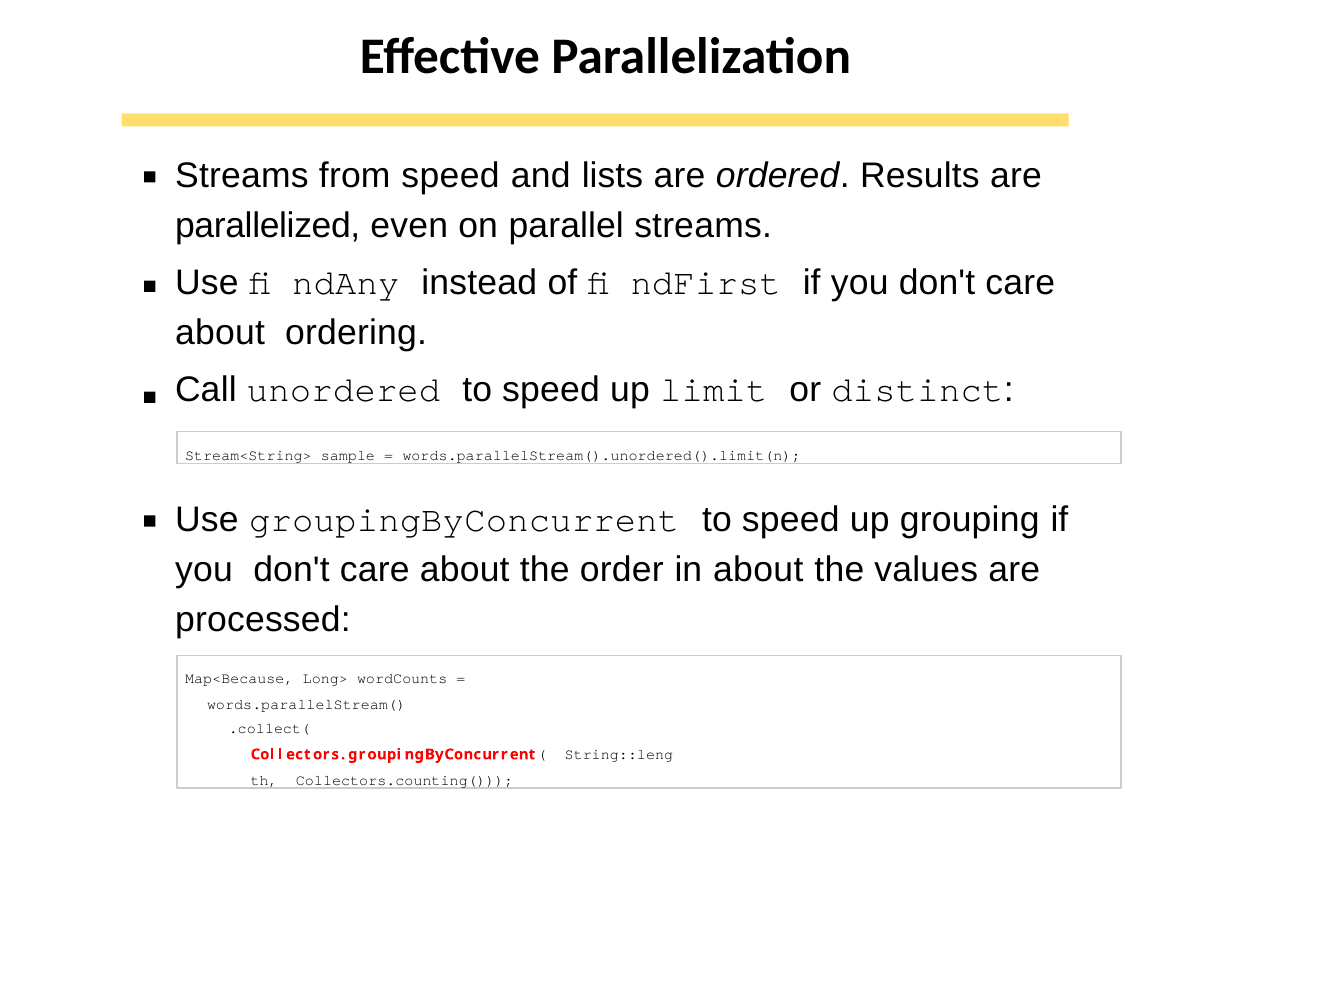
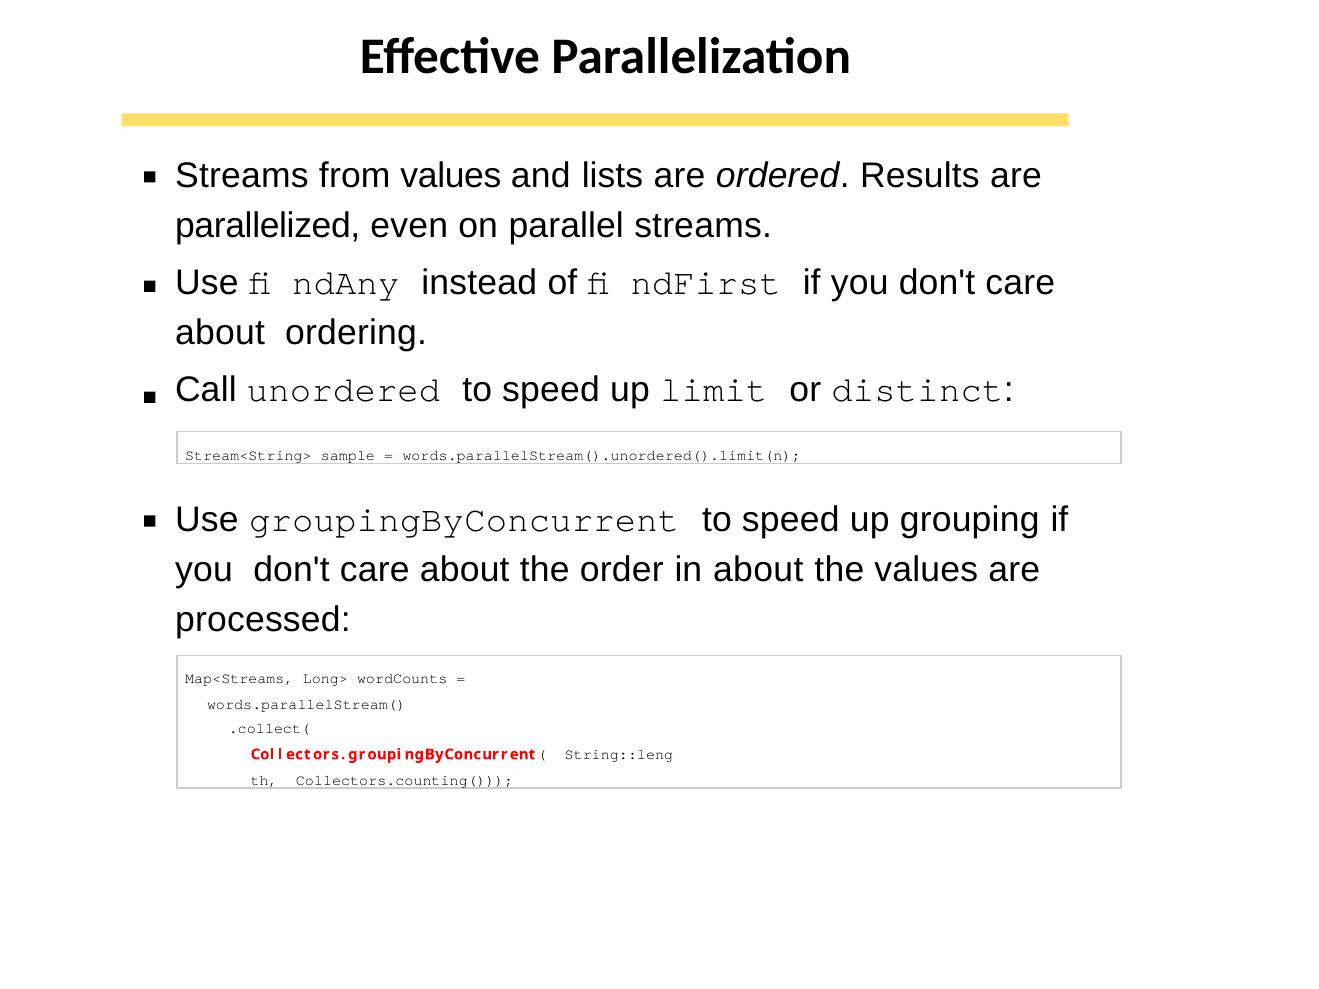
from speed: speed -> values (451, 176)
Map<Because: Map<Because -> Map<Streams (239, 679)
